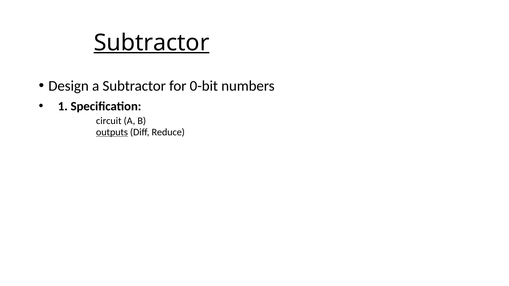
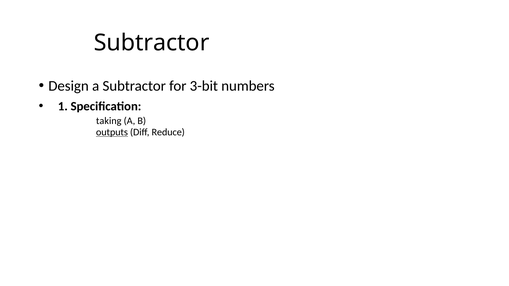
Subtractor underline: present -> none (152, 43)
0-bit: 0-bit -> 3-bit (204, 86)
circuit: circuit -> taking (109, 121)
